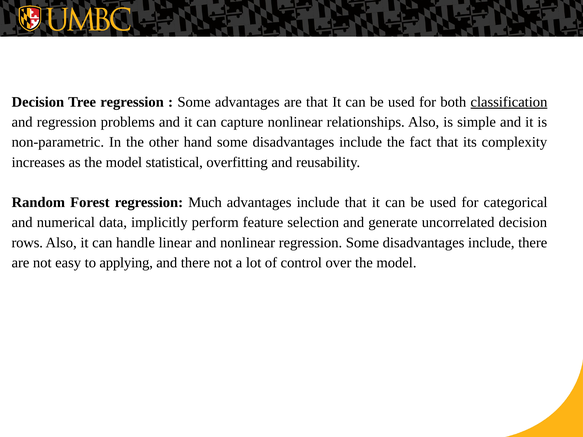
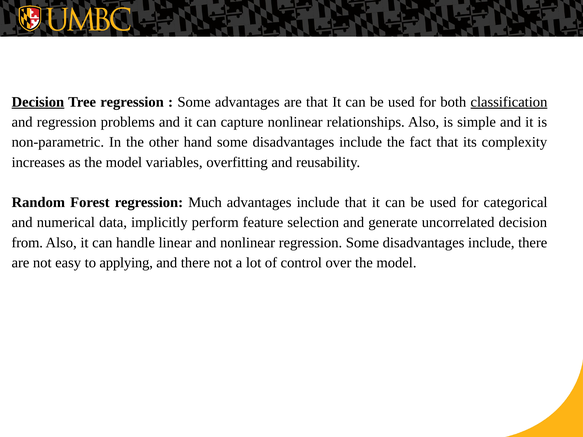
Decision underline: none -> present (38, 102)
statistical: statistical -> variables (174, 162)
rows: rows -> from (27, 243)
